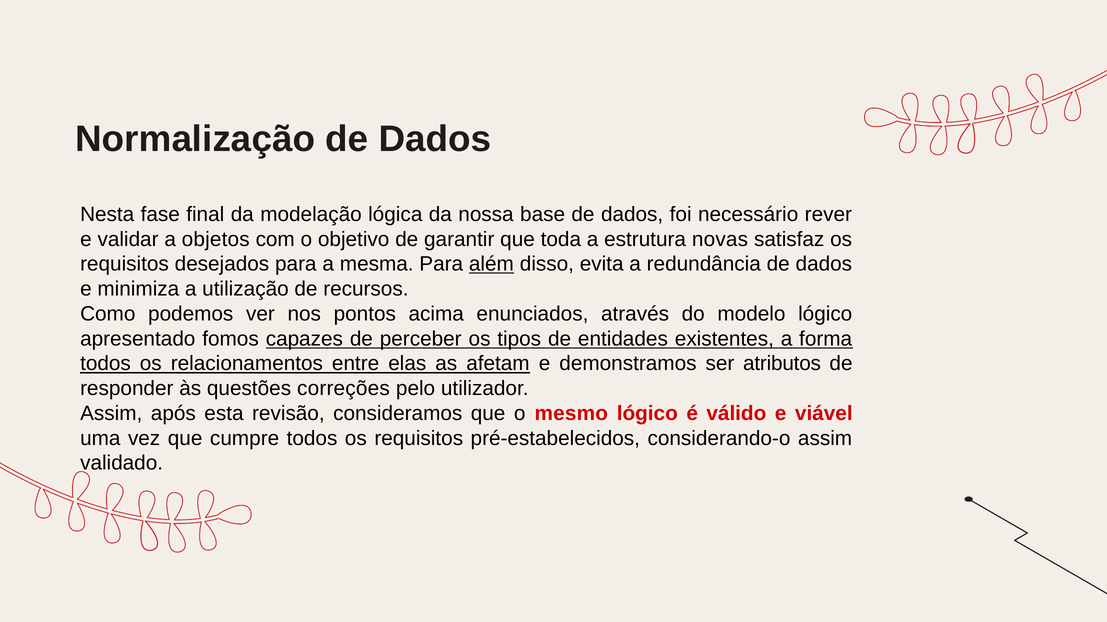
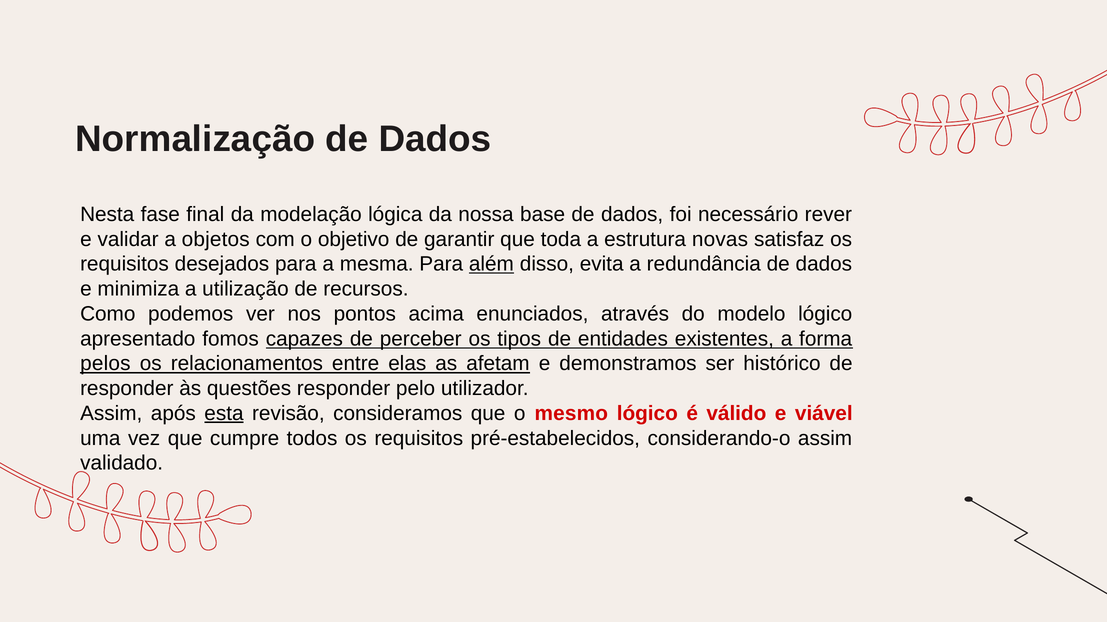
todos: todos -> pelos (105, 364)
atributos: atributos -> histórico (782, 364)
questões correções: correções -> responder (344, 389)
esta underline: none -> present (224, 414)
